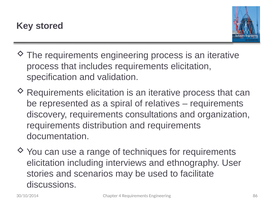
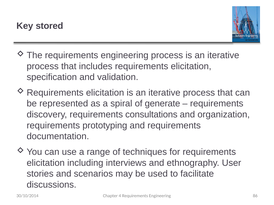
relatives: relatives -> generate (162, 104)
distribution: distribution -> prototyping (105, 126)
